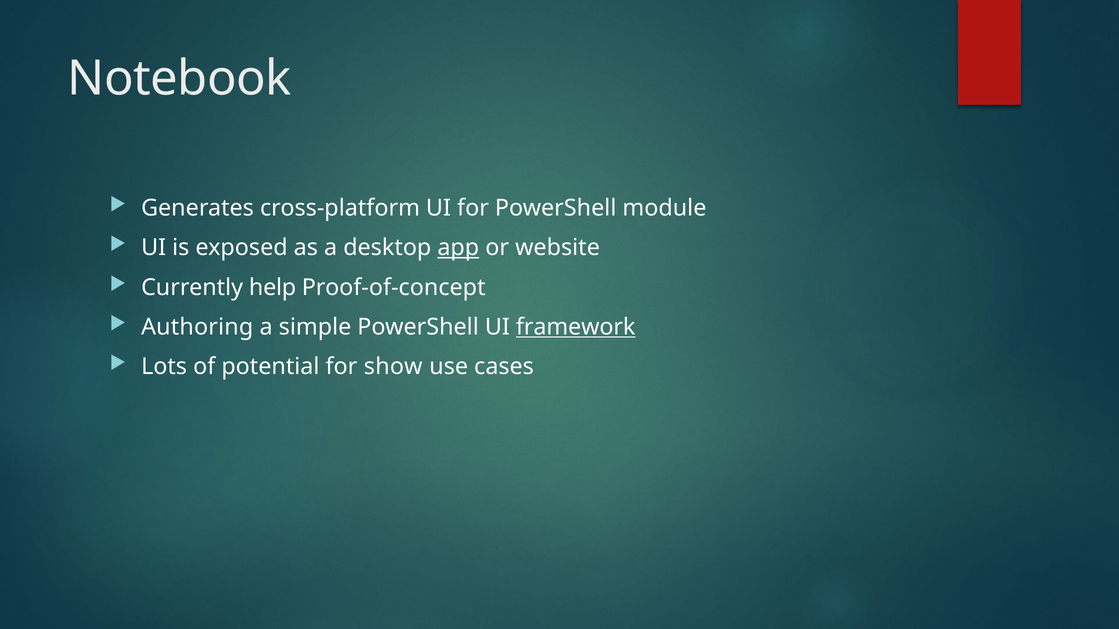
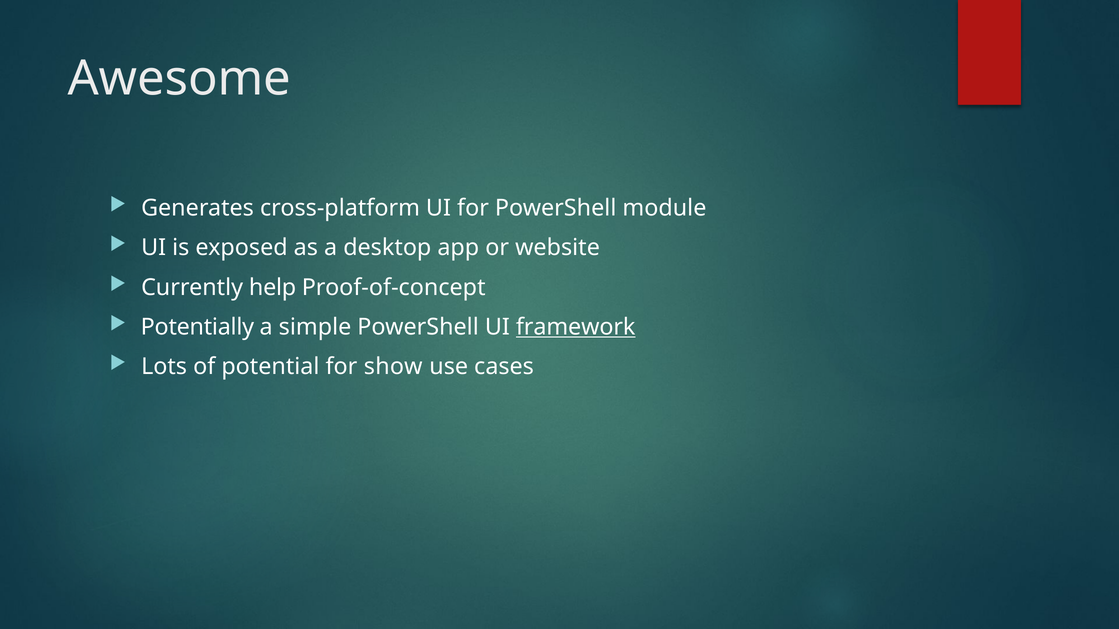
Notebook: Notebook -> Awesome (179, 79)
app underline: present -> none (458, 248)
Authoring: Authoring -> Potentially (197, 327)
